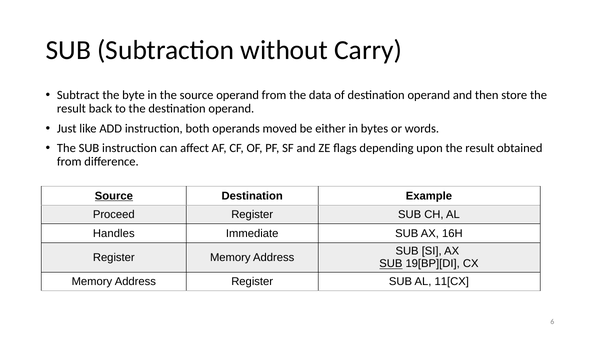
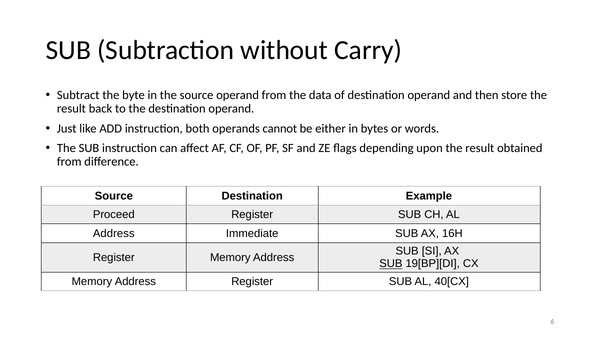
moved: moved -> cannot (280, 129)
Source underline: present -> none (114, 196)
Handles: Handles -> Address (114, 234)
11[CX: 11[CX -> 40[CX (452, 282)
